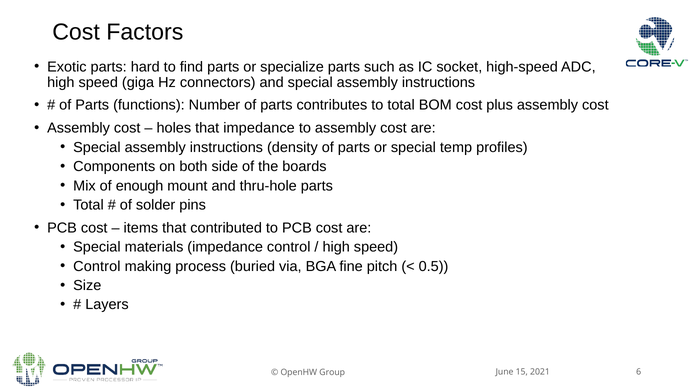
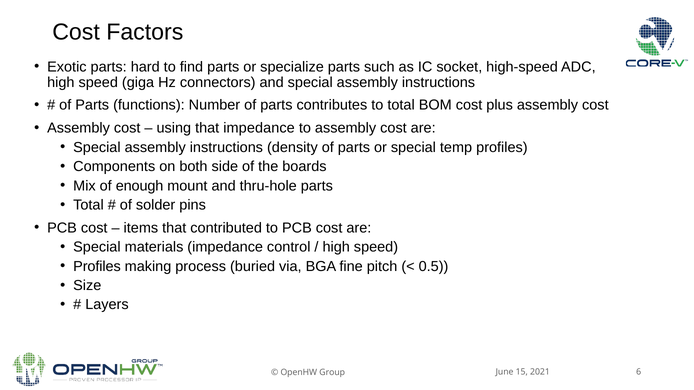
holes: holes -> using (174, 128)
Control: Control -> Profiles (97, 267)
